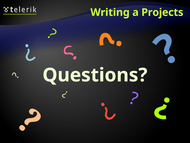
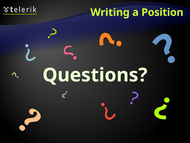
Projects: Projects -> Position (162, 12)
